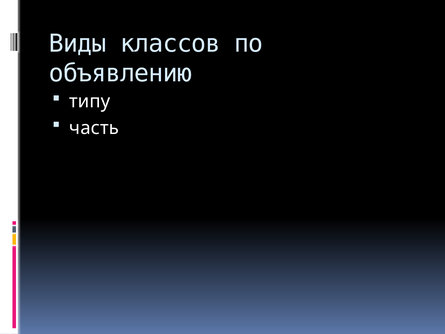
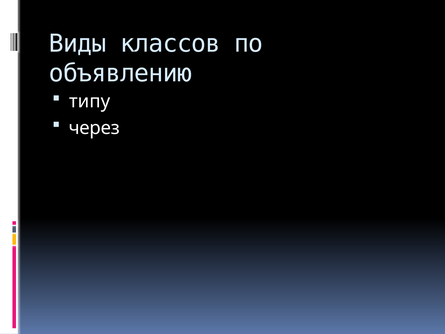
часть: часть -> через (94, 128)
